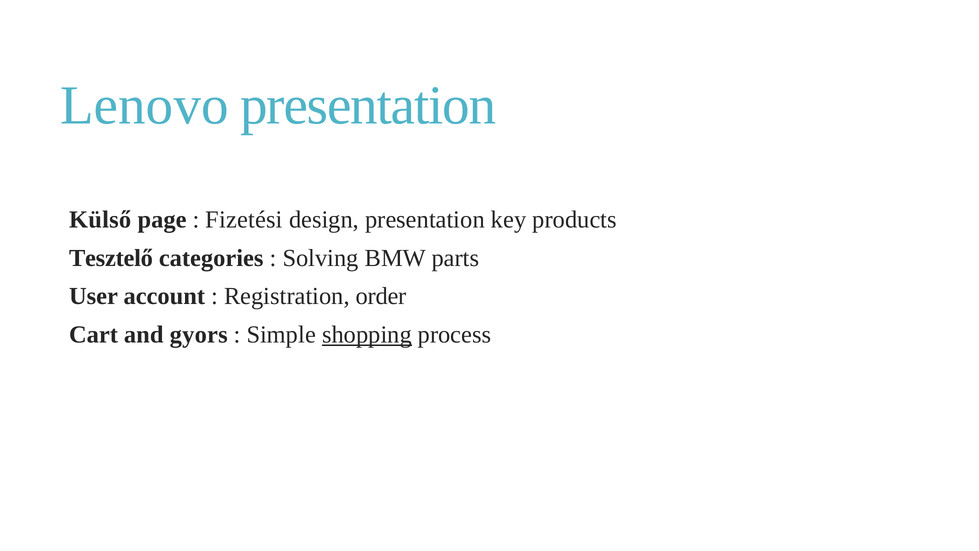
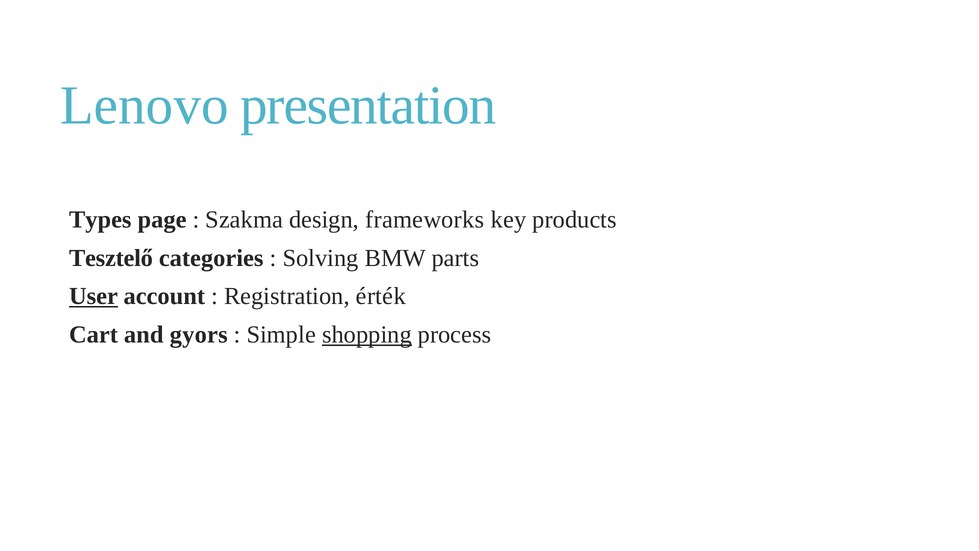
Külső: Külső -> Types (100, 220)
Fizetési: Fizetési -> Szakma (244, 220)
design presentation: presentation -> frameworks (425, 220)
User underline: none -> present (93, 296)
order: order -> érték (381, 296)
